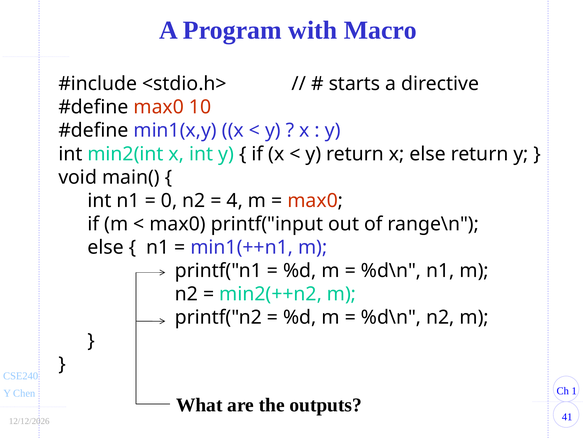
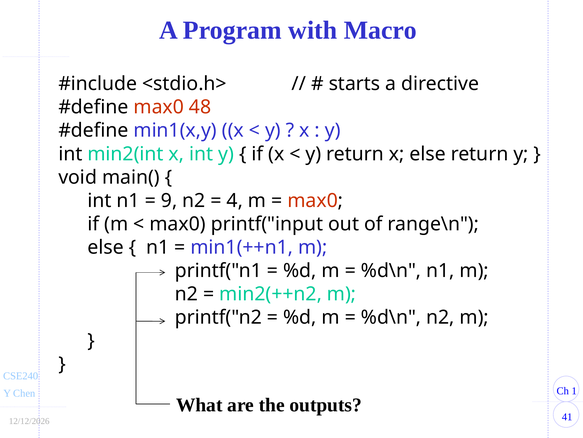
10: 10 -> 48 (200, 107)
0: 0 -> 9 (169, 200)
